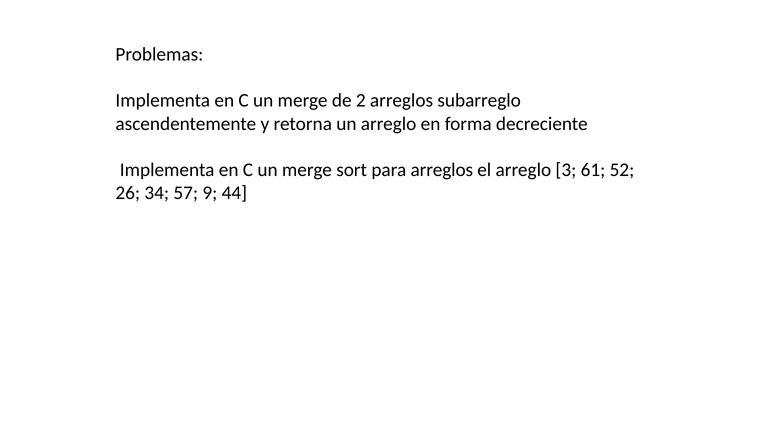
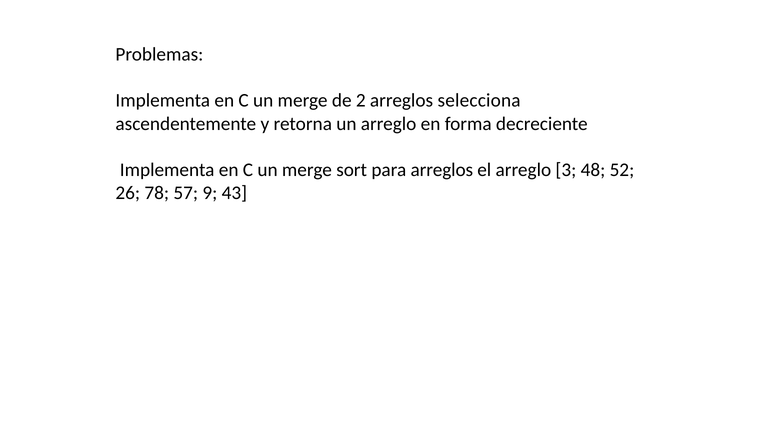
subarreglo: subarreglo -> selecciona (479, 101)
61: 61 -> 48 (593, 170)
34: 34 -> 78 (157, 193)
44: 44 -> 43 (234, 193)
